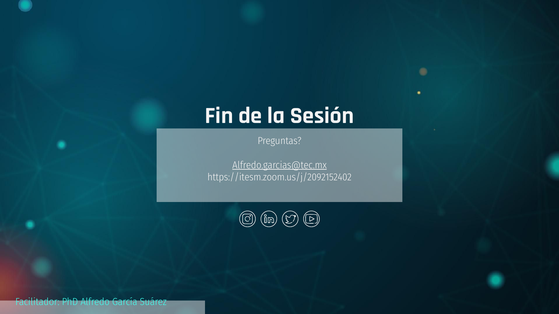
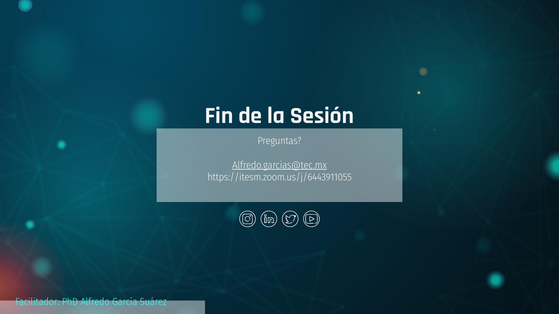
https://itesm.zoom.us/j/2092152402: https://itesm.zoom.us/j/2092152402 -> https://itesm.zoom.us/j/6443911055 (280, 177)
